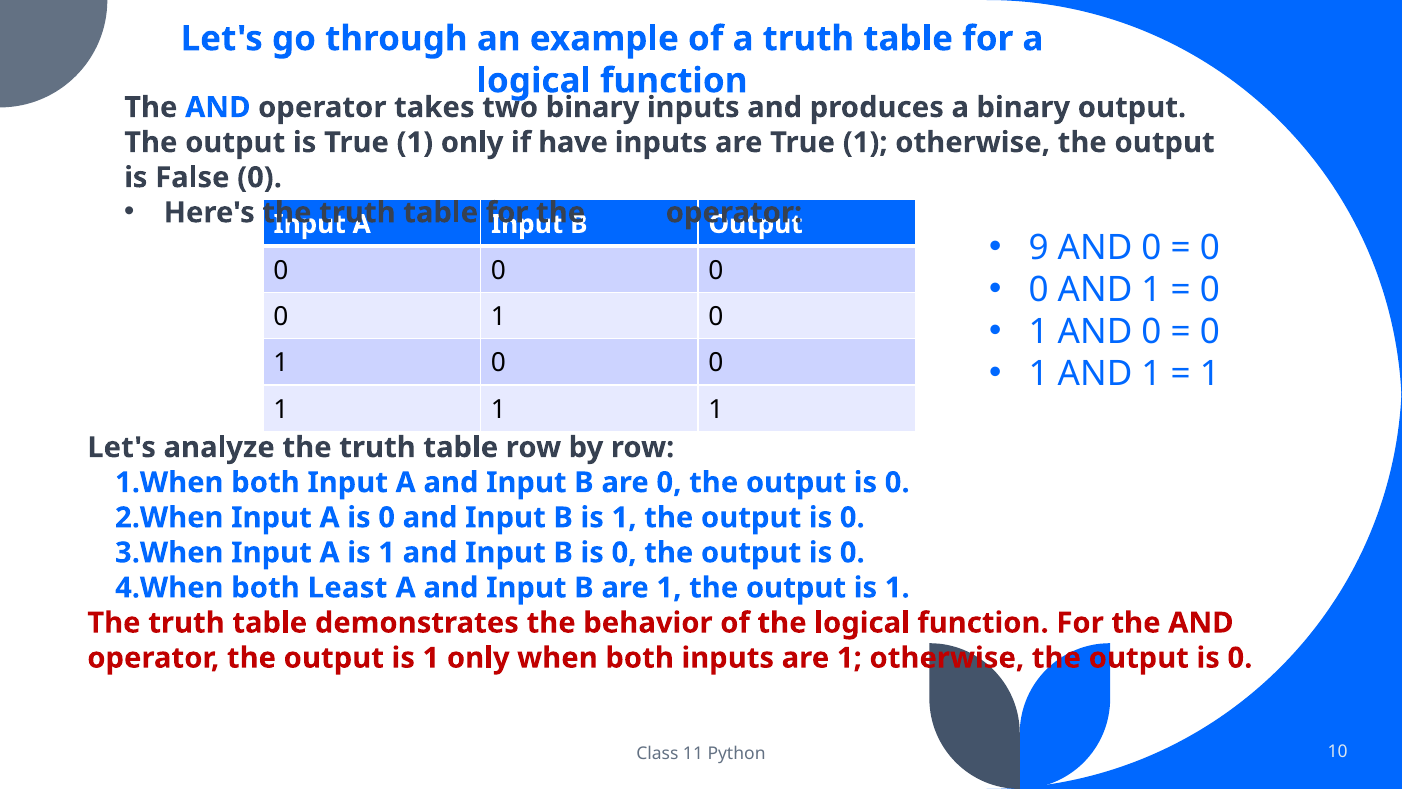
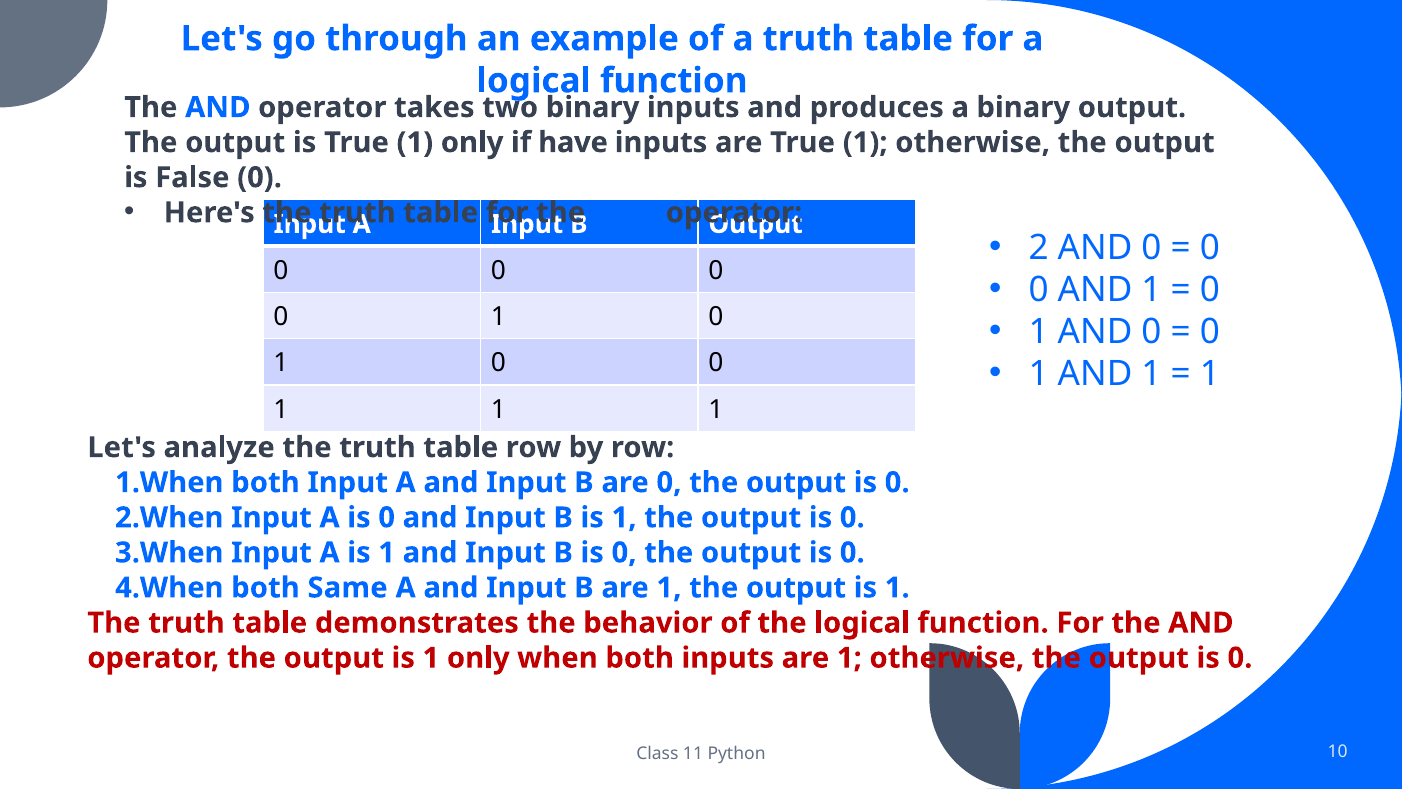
9: 9 -> 2 (1039, 248)
Least: Least -> Same (348, 588)
